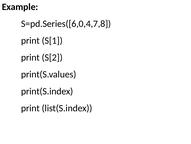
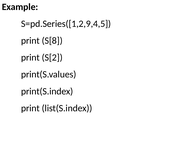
S=pd.Series([6,0,4,7,8: S=pd.Series([6,0,4,7,8 -> S=pd.Series([1,2,9,4,5 (66, 24)
S[1: S[1 -> S[8 (52, 40)
